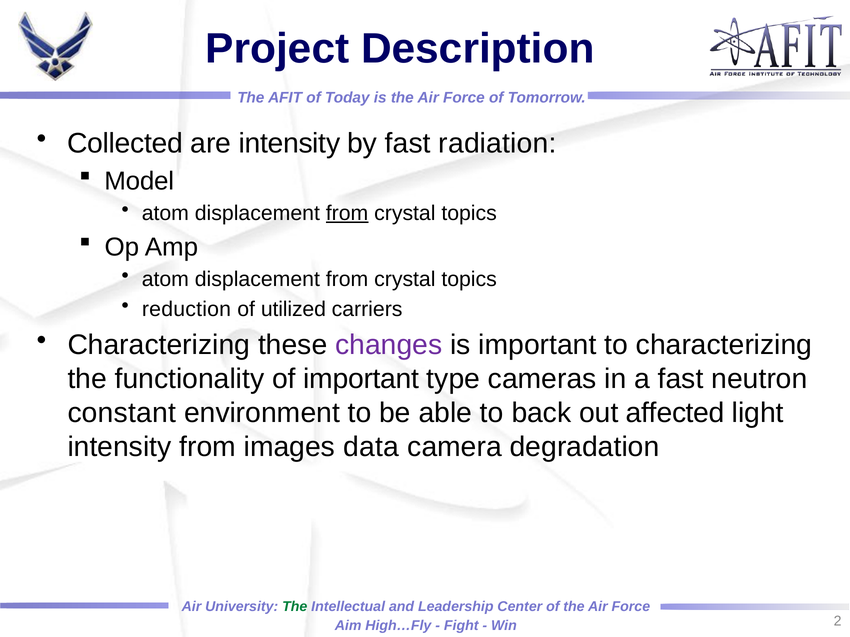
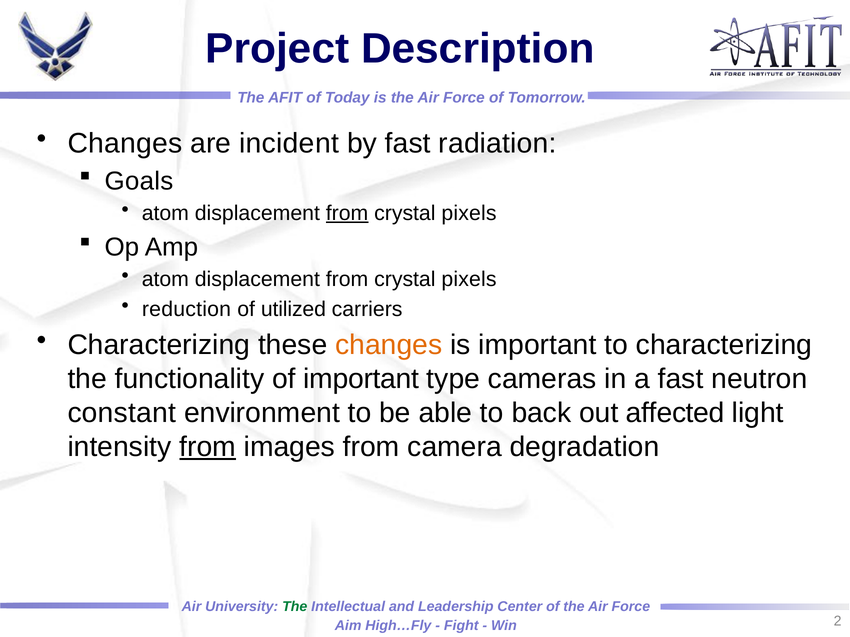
Collected: Collected -> Changes (125, 144)
are intensity: intensity -> incident (289, 144)
Model: Model -> Goals (139, 181)
topics: topics -> pixels (469, 213)
topics: topics -> pixels (469, 280)
changes colour: purple -> orange (389, 345)
from underline: none -> present (208, 447)
images data: data -> from (371, 447)
